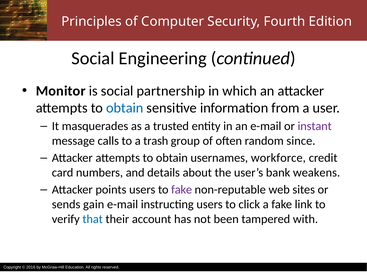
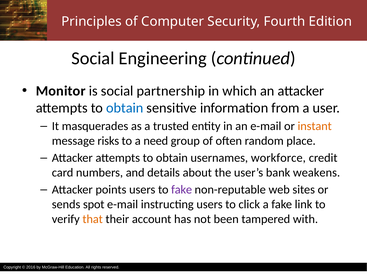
instant colour: purple -> orange (315, 126)
calls: calls -> risks (108, 141)
trash: trash -> need (156, 141)
since: since -> place (301, 141)
gain: gain -> spot (94, 205)
that colour: blue -> orange (93, 219)
